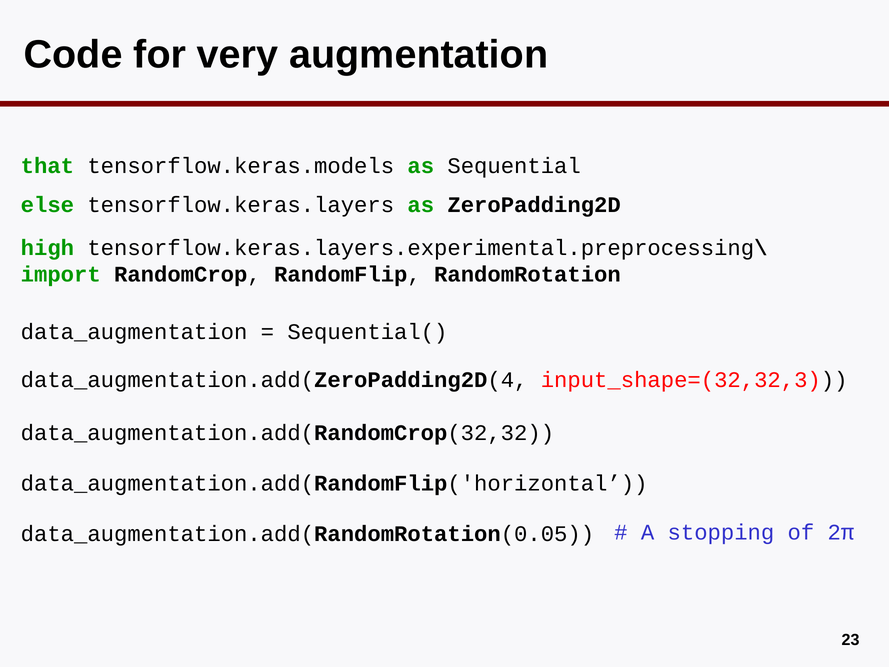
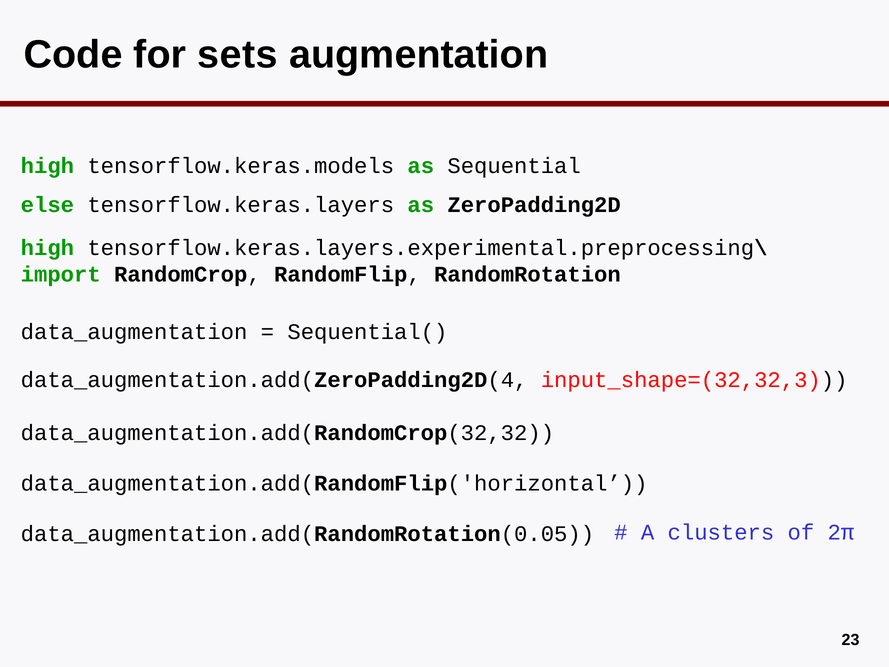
very: very -> sets (237, 55)
that: that -> high (47, 166)
stopping: stopping -> clusters (721, 532)
